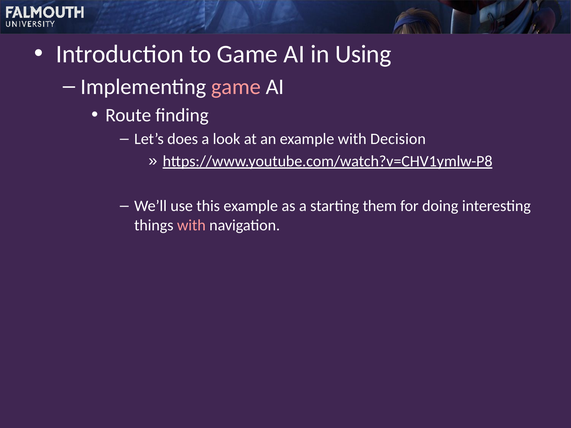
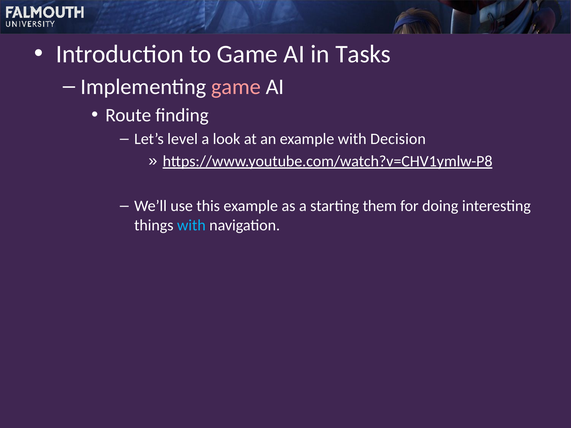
Using: Using -> Tasks (363, 54)
does: does -> level (183, 139)
with colour: pink -> light blue (191, 225)
